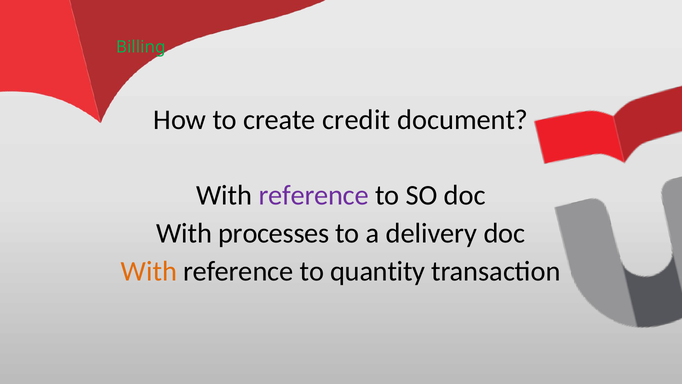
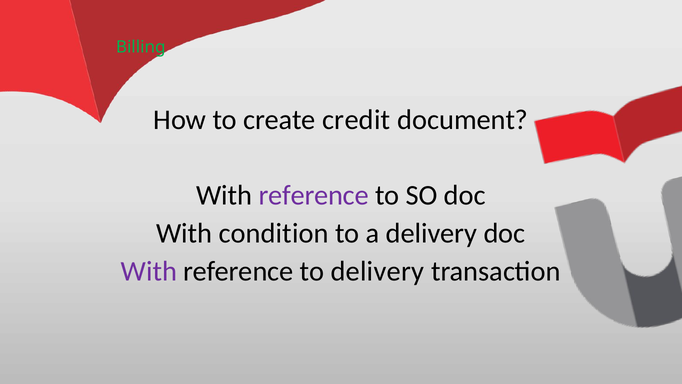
processes: processes -> condition (274, 233)
With colour: orange -> purple (149, 271)
to quantity: quantity -> delivery (377, 271)
